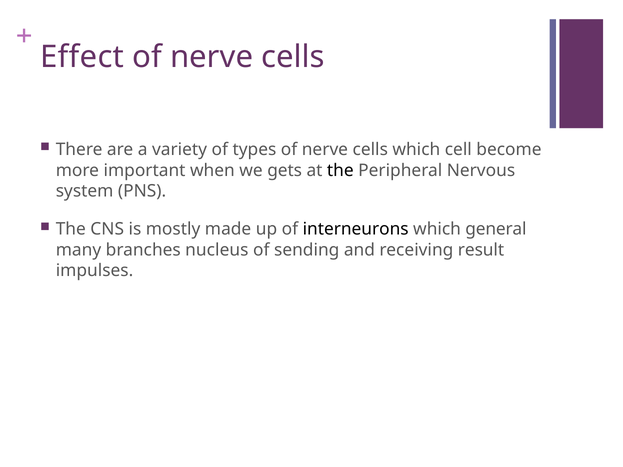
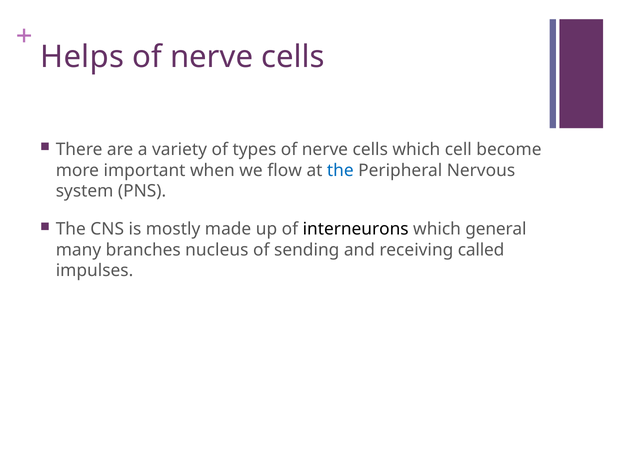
Effect: Effect -> Helps (82, 57)
gets: gets -> flow (285, 170)
the colour: black -> blue (340, 170)
result: result -> called (481, 250)
